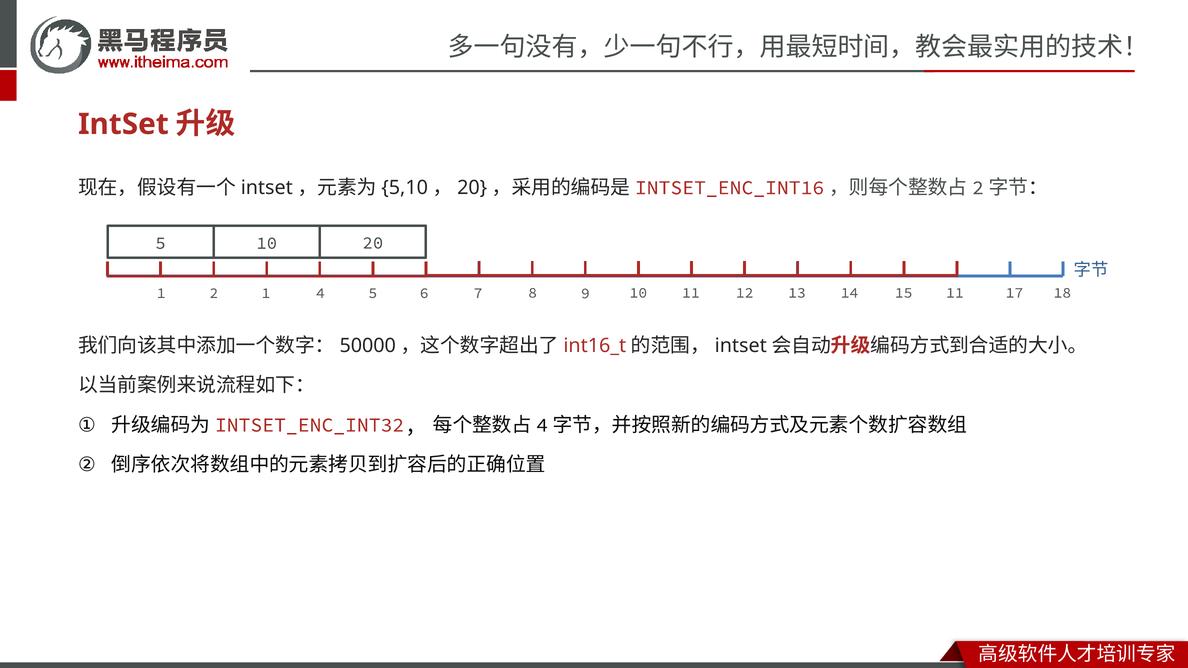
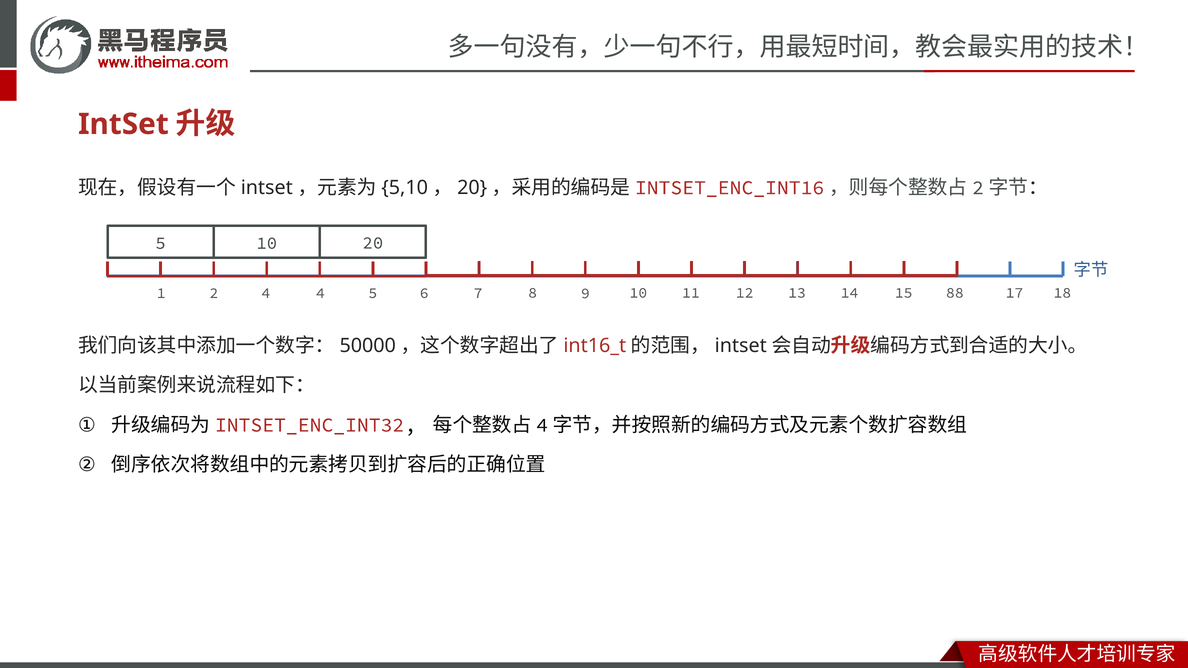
2 1: 1 -> 4 (266, 293)
15 11: 11 -> 88 (955, 293)
